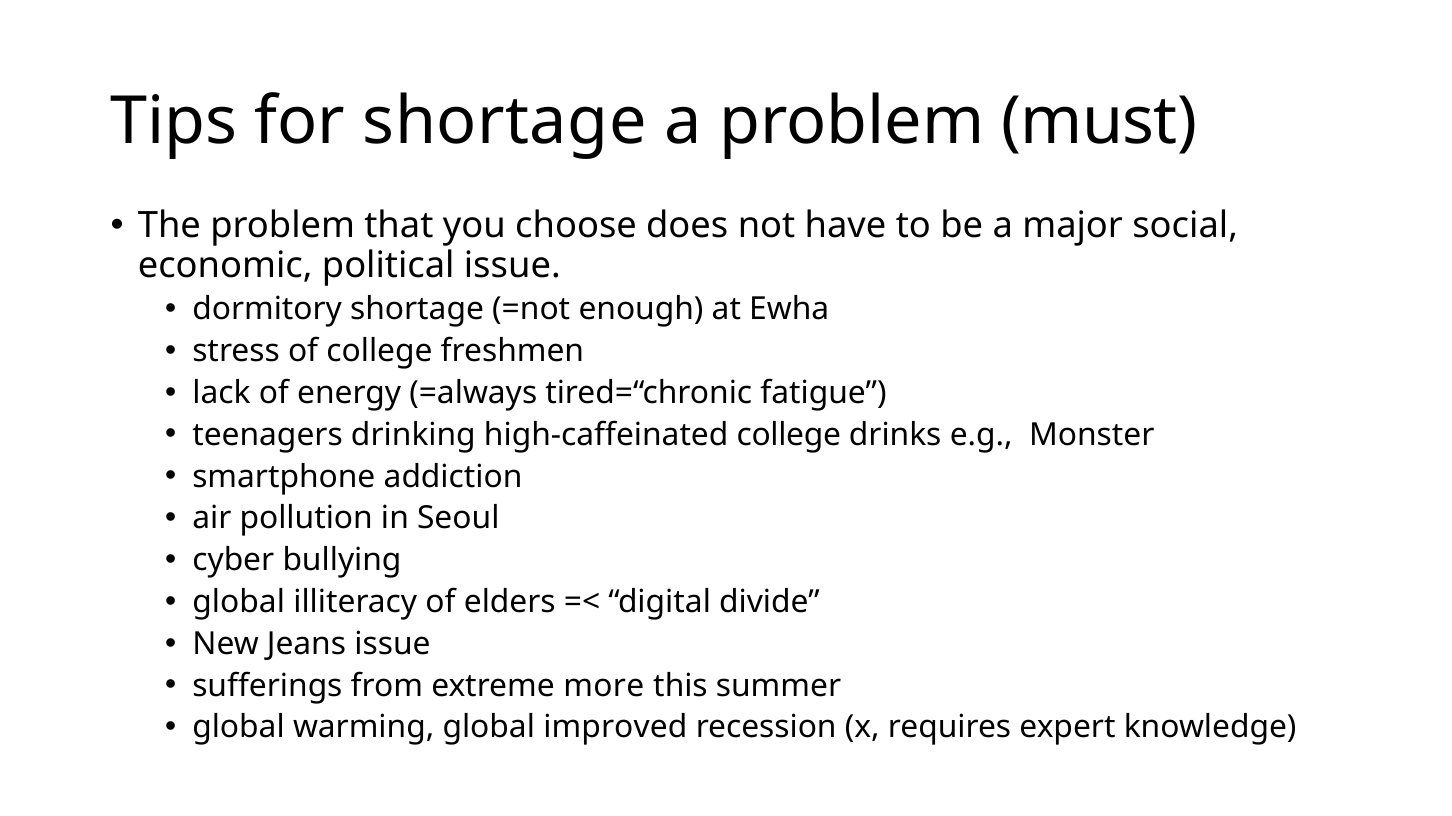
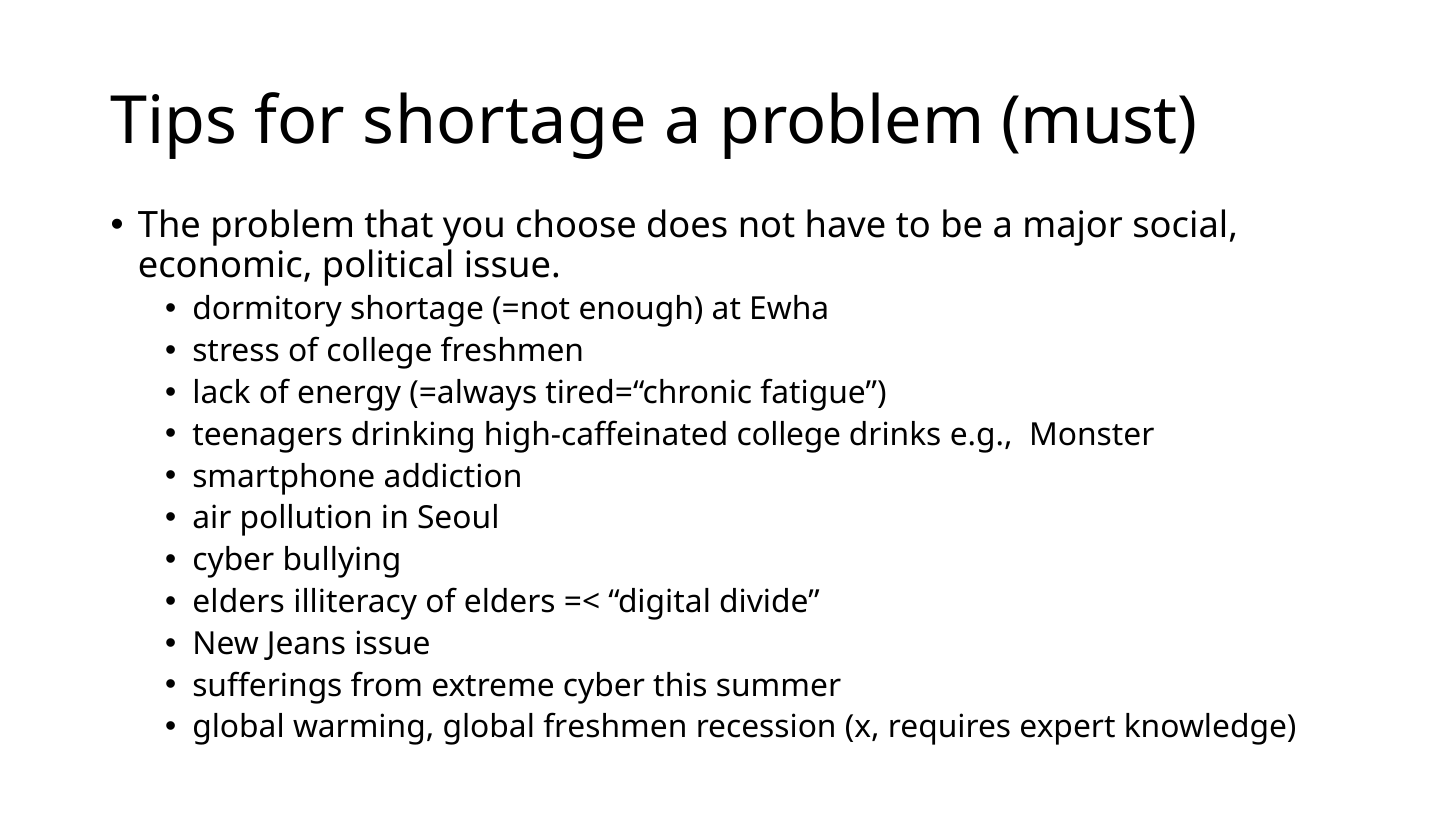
global: global -> elders (239, 603)
extreme more: more -> cyber (604, 686)
global improved: improved -> freshmen (615, 728)
